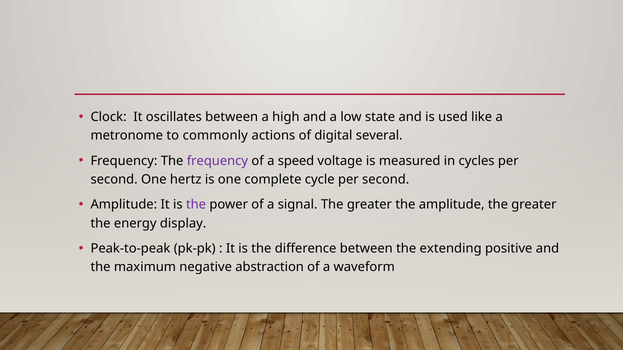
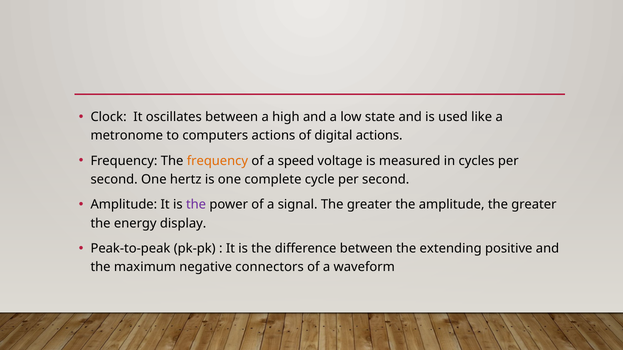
commonly: commonly -> computers (215, 136)
digital several: several -> actions (379, 136)
frequency colour: purple -> orange (217, 161)
abstraction: abstraction -> connectors (270, 267)
